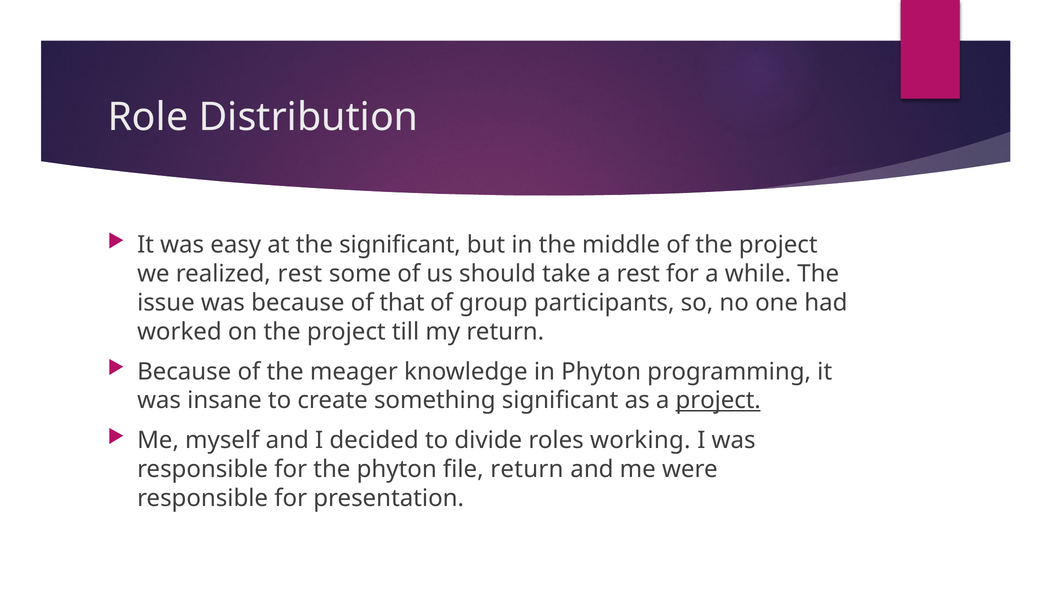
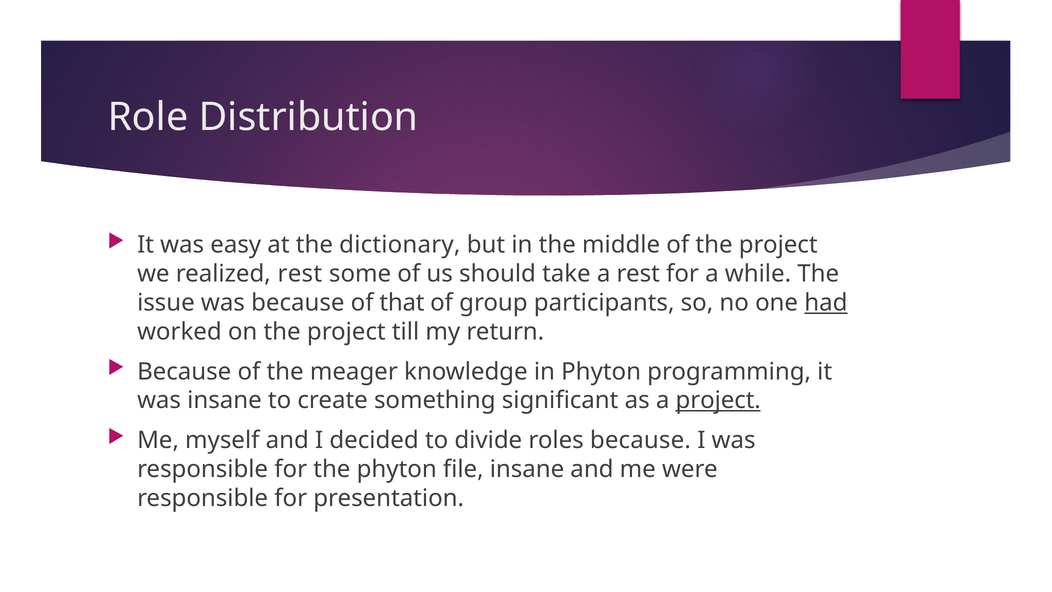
the significant: significant -> dictionary (400, 245)
had underline: none -> present (826, 303)
roles working: working -> because (640, 440)
file return: return -> insane (527, 469)
